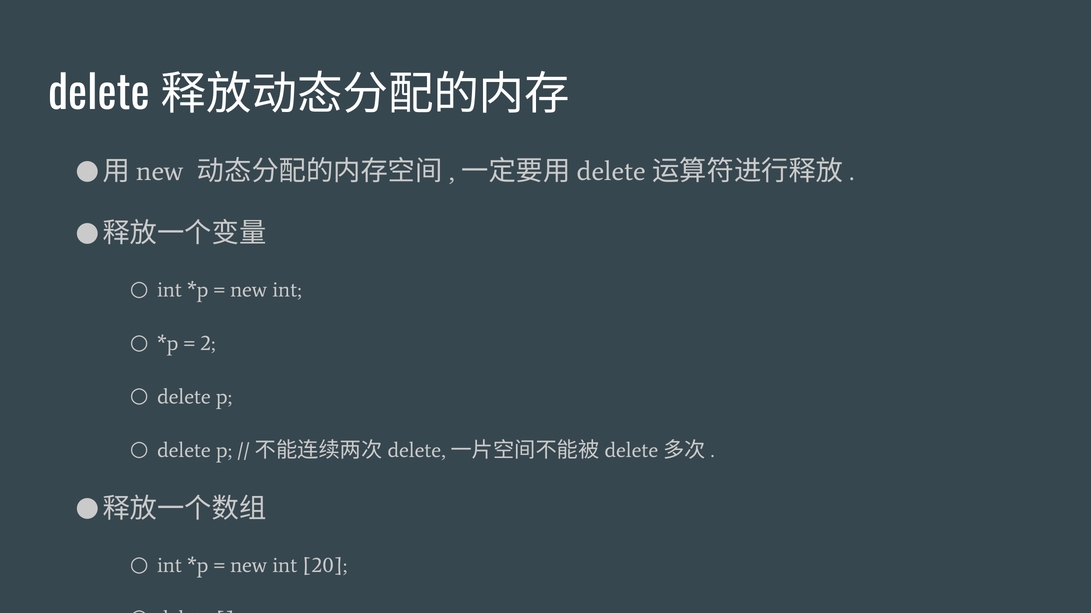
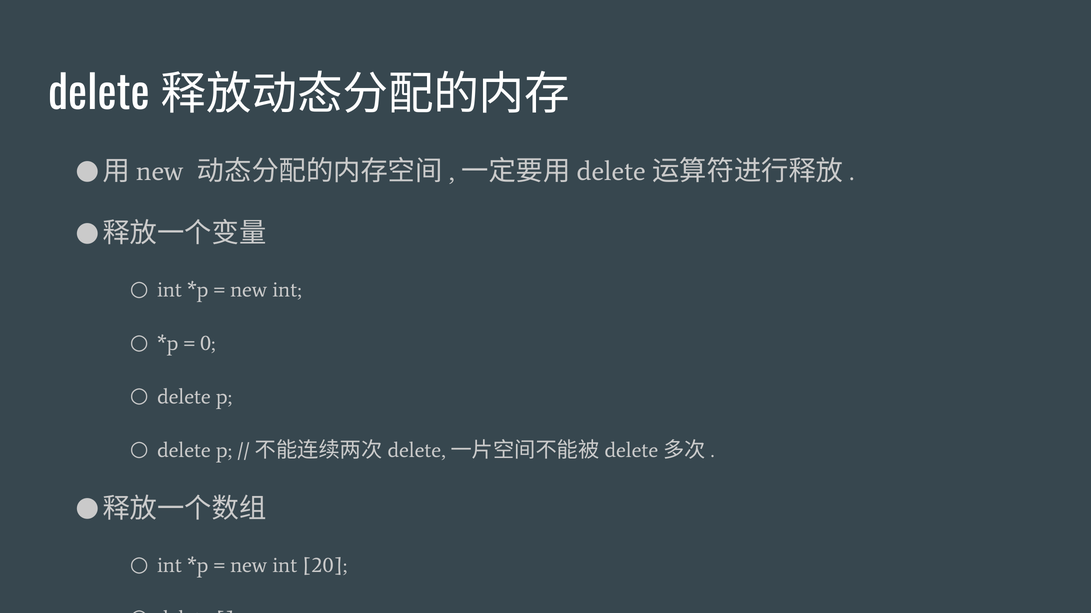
2: 2 -> 0 (208, 344)
